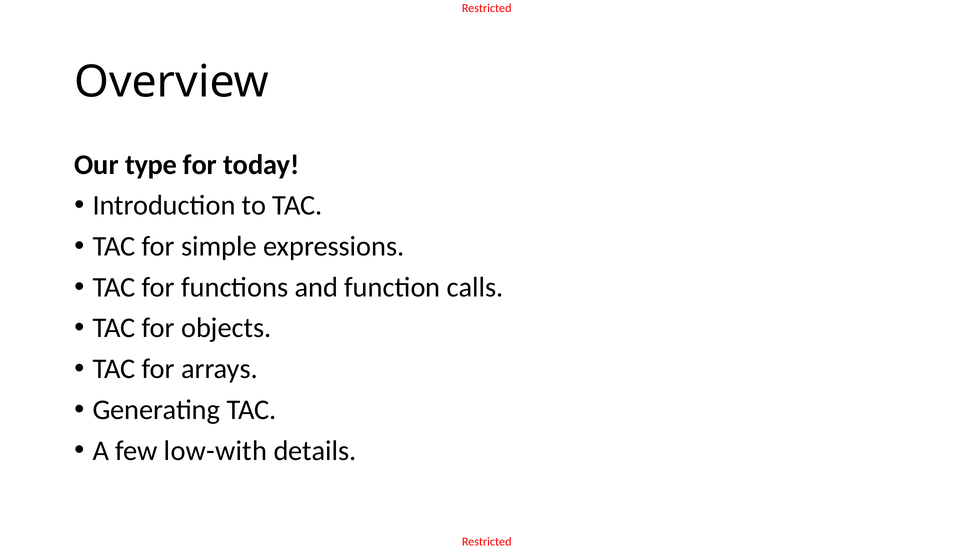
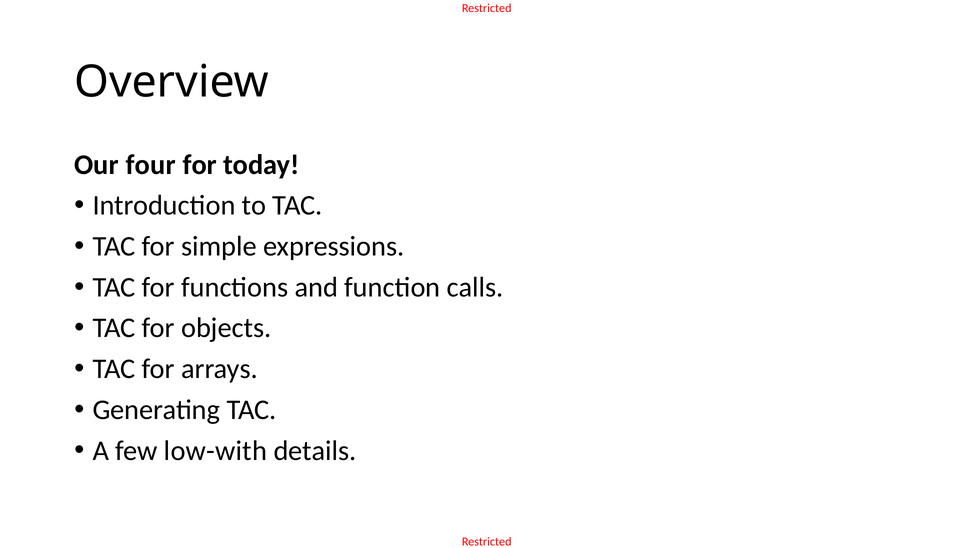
type: type -> four (151, 165)
